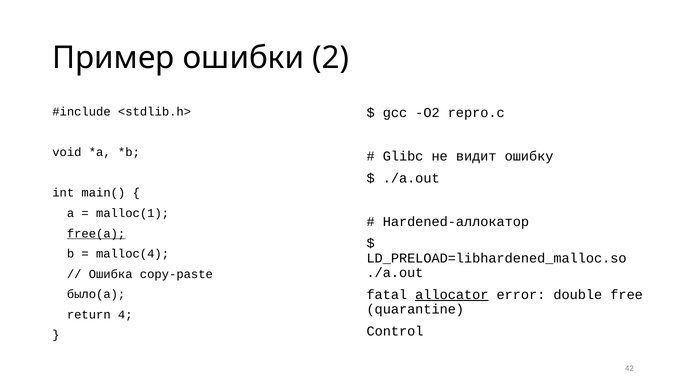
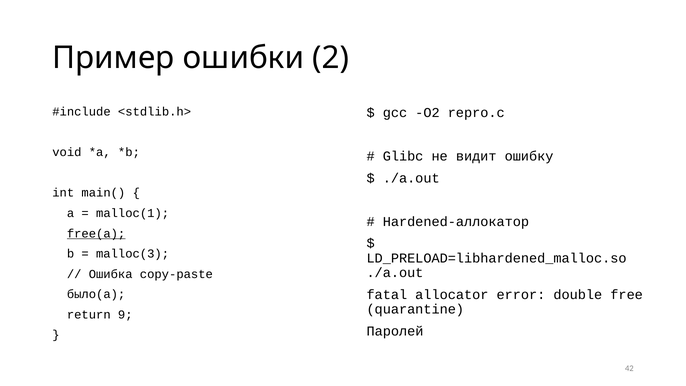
malloc(4: malloc(4 -> malloc(3 (133, 254)
allocator underline: present -> none (452, 295)
4: 4 -> 9 (125, 315)
Control: Control -> Паролей (395, 331)
